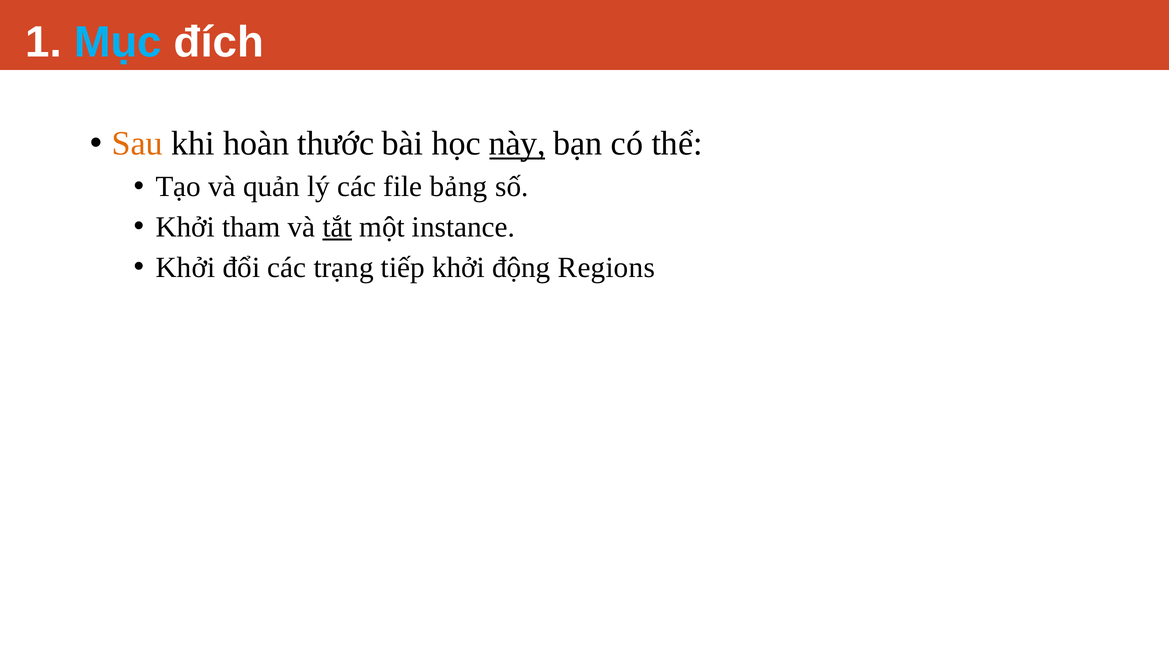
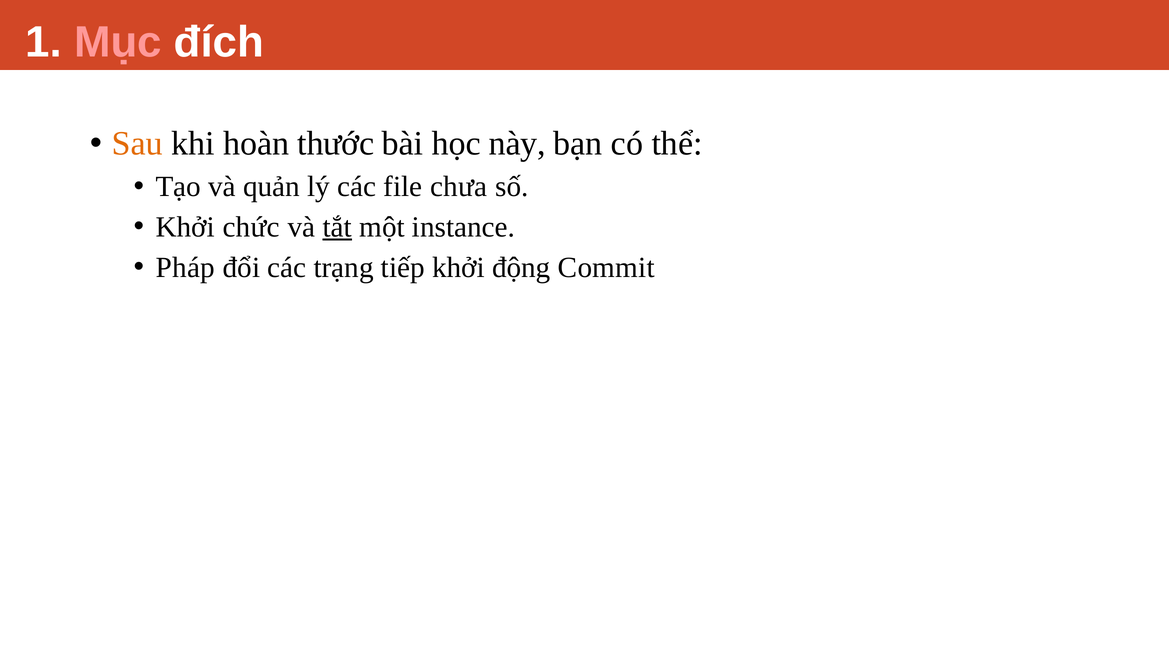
Mục colour: light blue -> pink (118, 42)
này underline: present -> none (517, 144)
bảng: bảng -> chưa (459, 187)
tham: tham -> chức (251, 227)
Khởi: Khởi -> Pháp (185, 267)
Regions: Regions -> Commit (606, 267)
